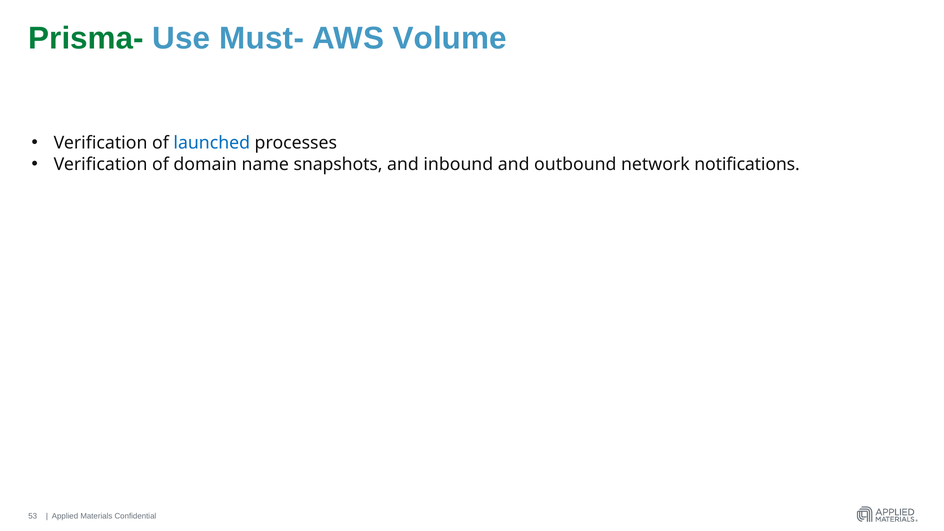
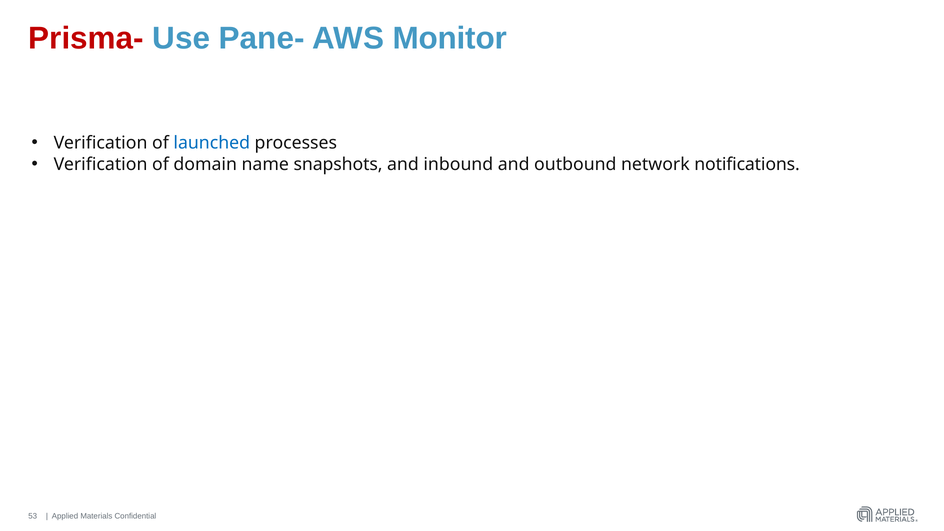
Prisma- colour: green -> red (86, 38)
Must-: Must- -> Pane- (262, 38)
Volume: Volume -> Monitor (450, 38)
